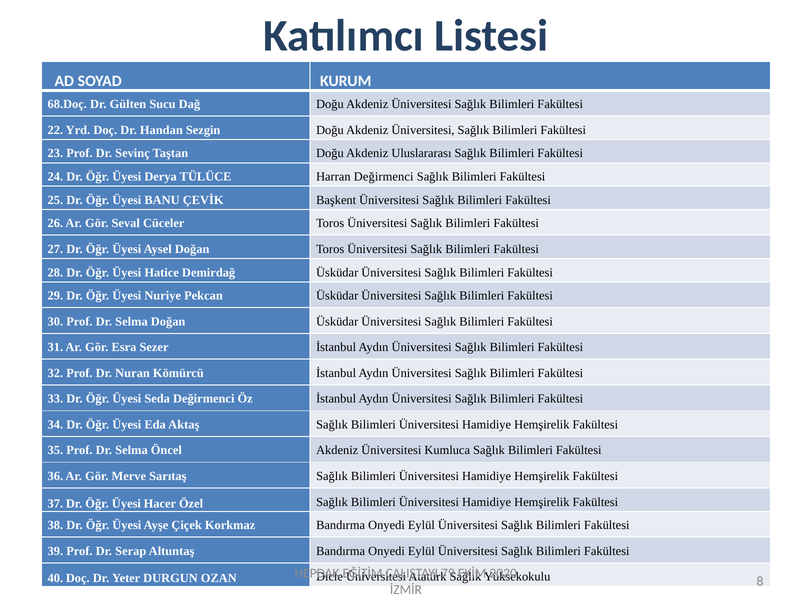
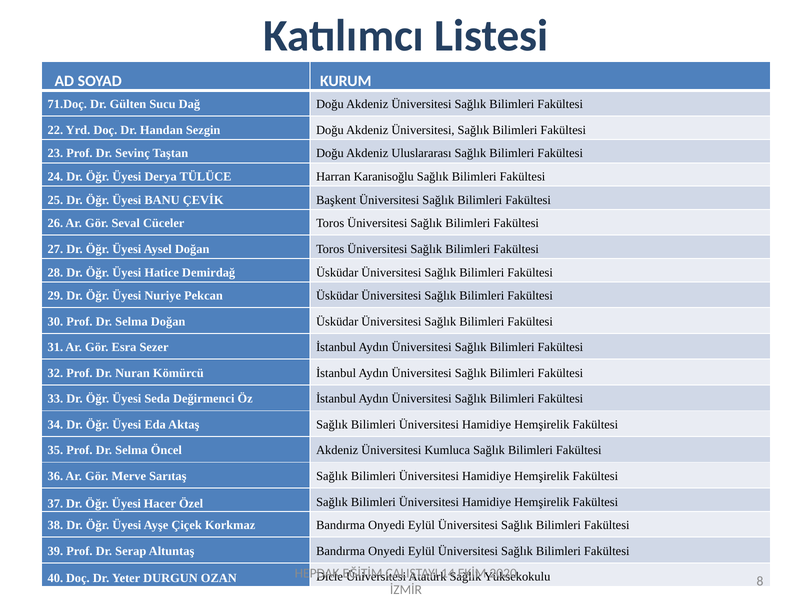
68.Doç: 68.Doç -> 71.Doç (67, 104)
Harran Değirmenci: Değirmenci -> Karanisoğlu (384, 177)
79: 79 -> 14 (448, 573)
